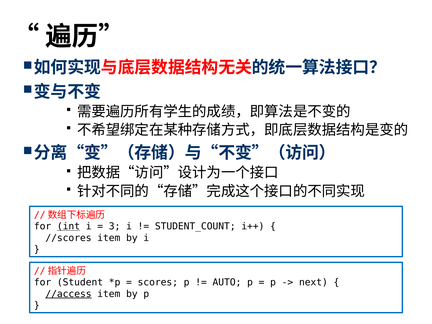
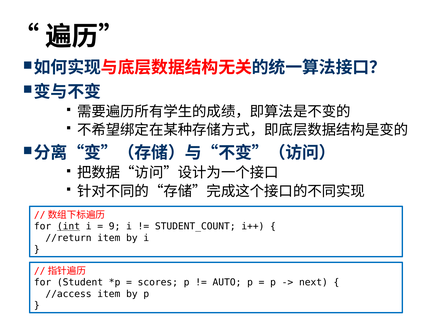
3: 3 -> 9 (115, 226)
//scores: //scores -> //return (68, 238)
//access underline: present -> none (68, 294)
